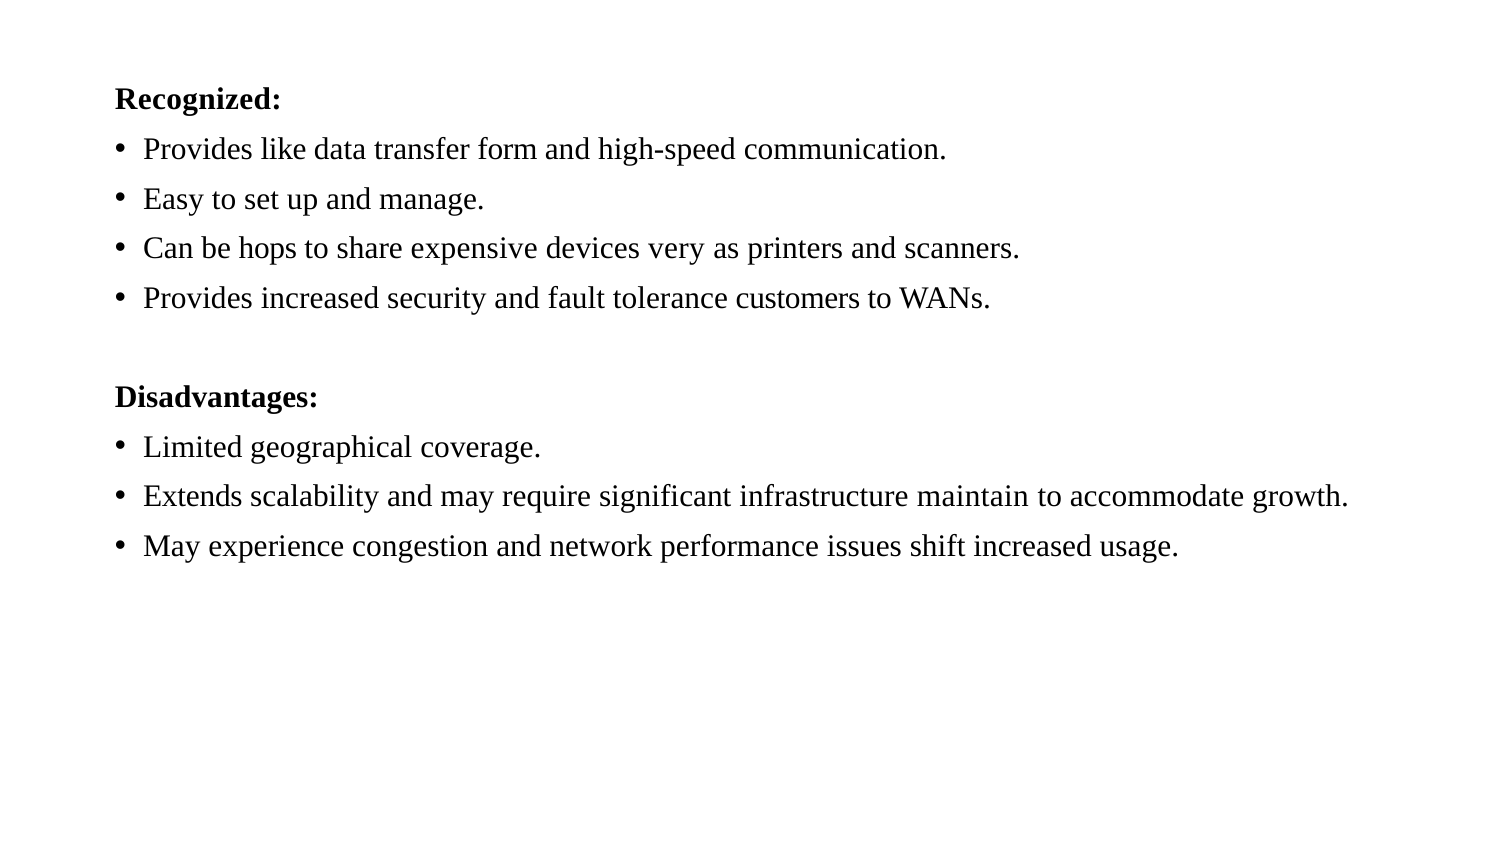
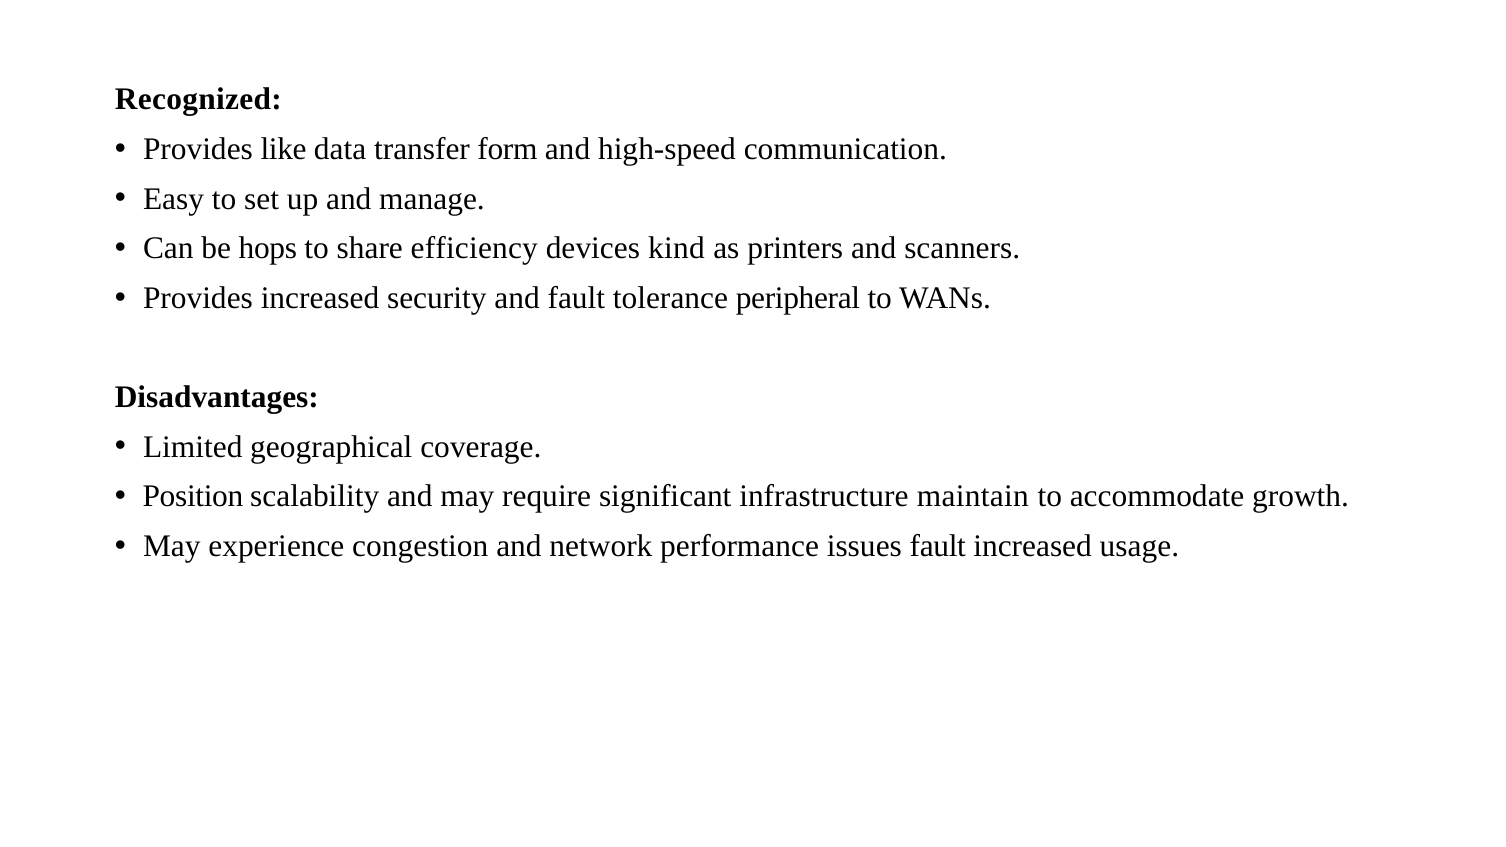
expensive: expensive -> efficiency (474, 248)
very: very -> kind (676, 248)
customers: customers -> peripheral (798, 298)
Extends: Extends -> Position (193, 497)
issues shift: shift -> fault (938, 546)
